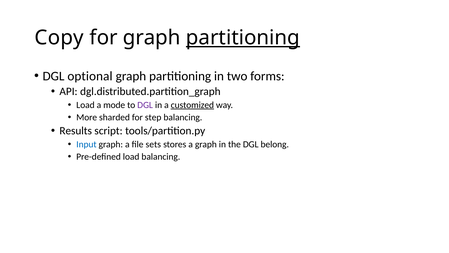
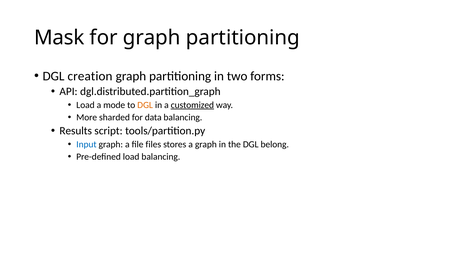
Copy: Copy -> Mask (59, 38)
partitioning underline: present -> none (243, 38)
optional: optional -> creation (90, 76)
DGL colour: purple -> orange (145, 105)
step: step -> data (153, 117)
sets: sets -> files (153, 144)
